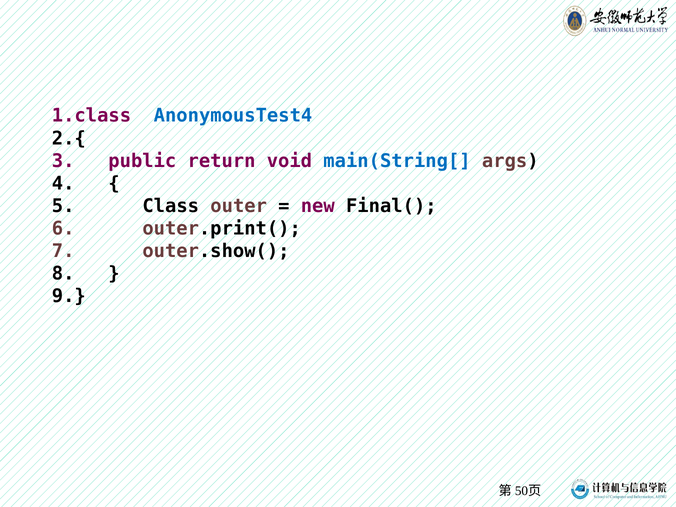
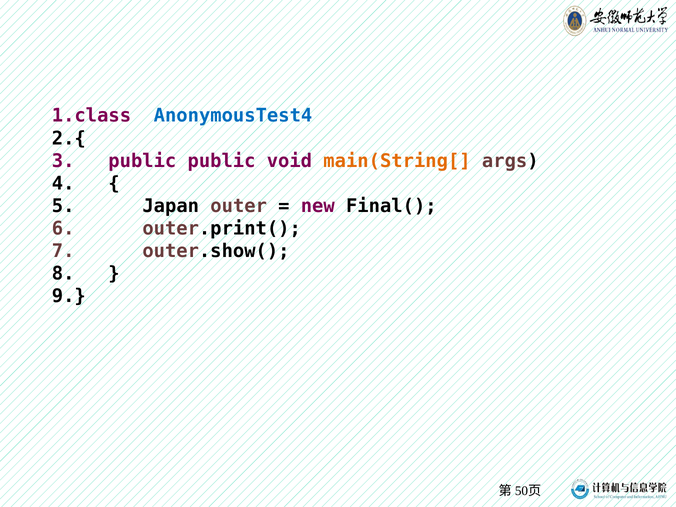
public return: return -> public (222, 161)
main(String[ colour: blue -> orange (397, 161)
Class: Class -> Japan (171, 206)
